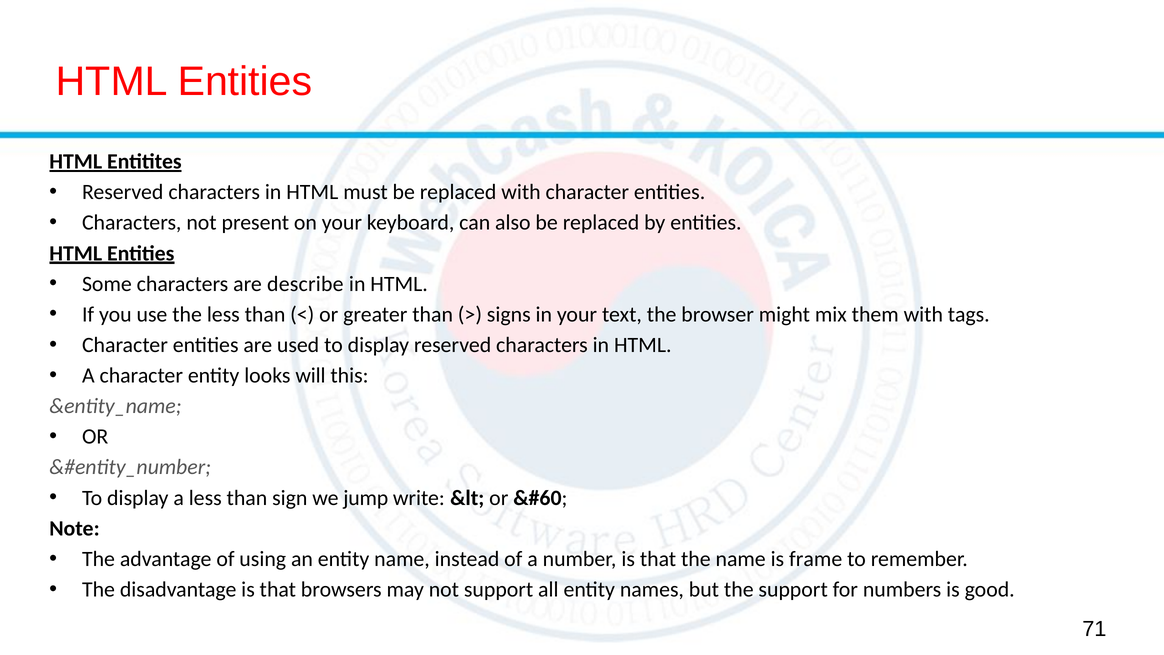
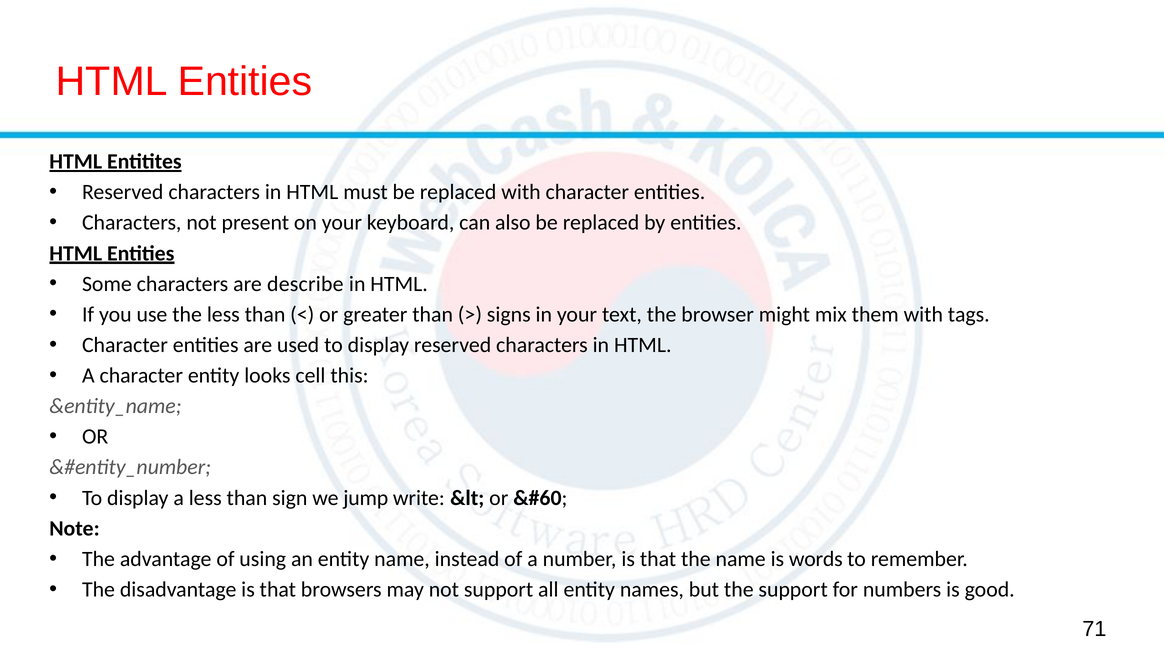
will: will -> cell (310, 375)
frame: frame -> words (816, 559)
